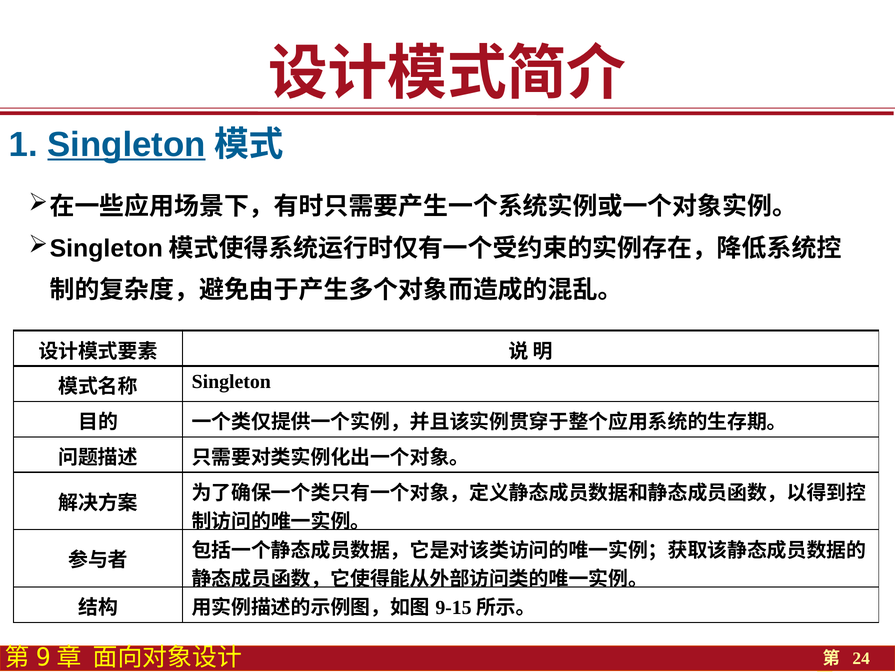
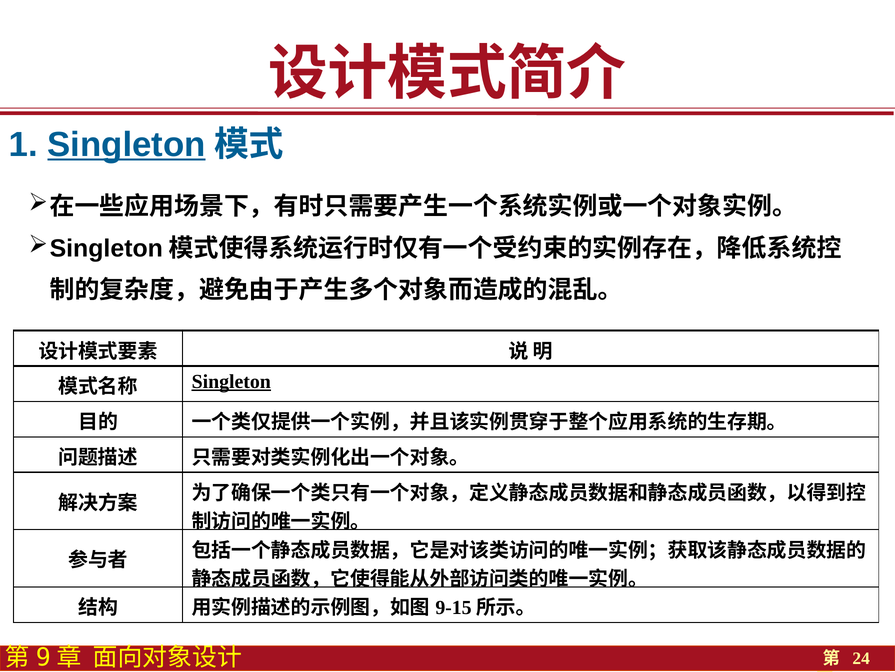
Singleton underline: none -> present (231, 381)
